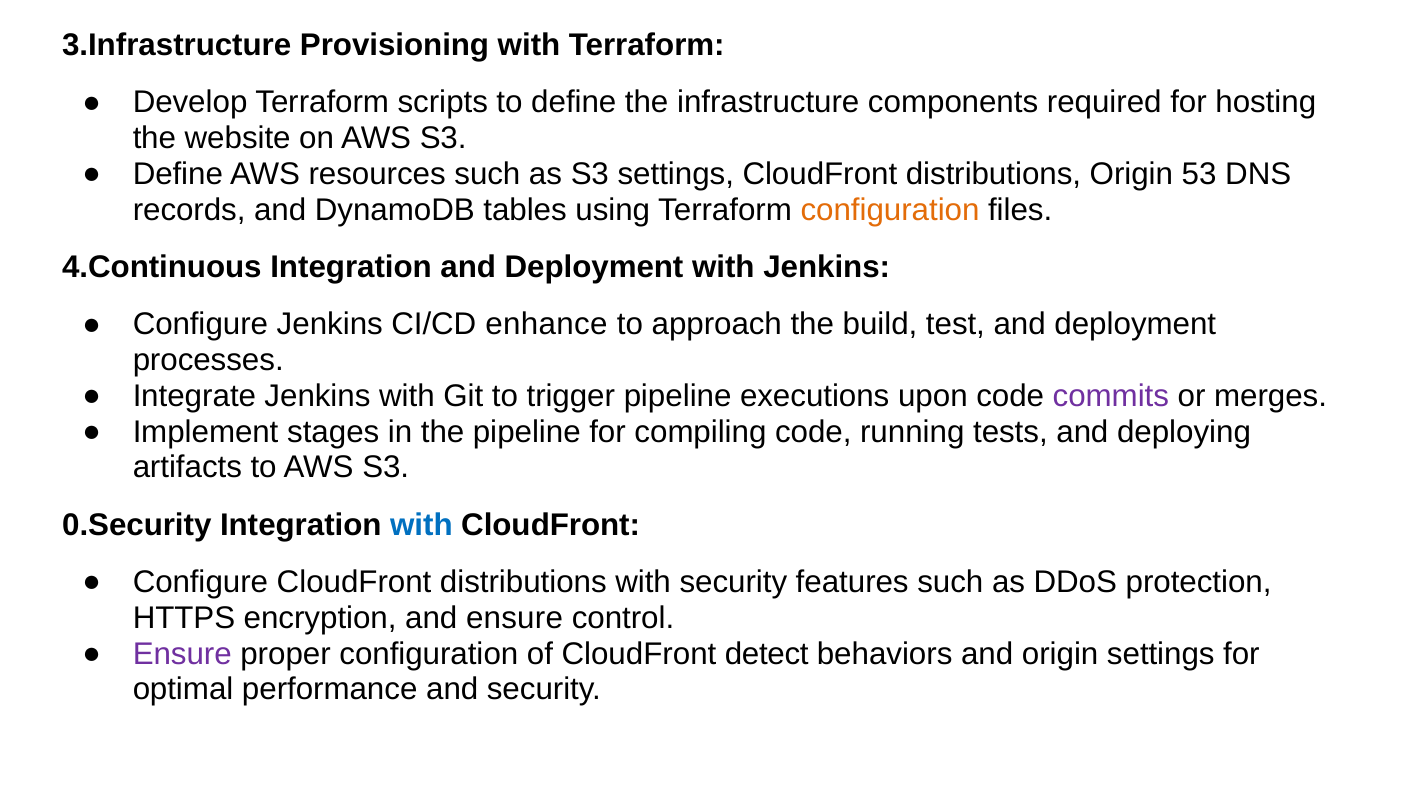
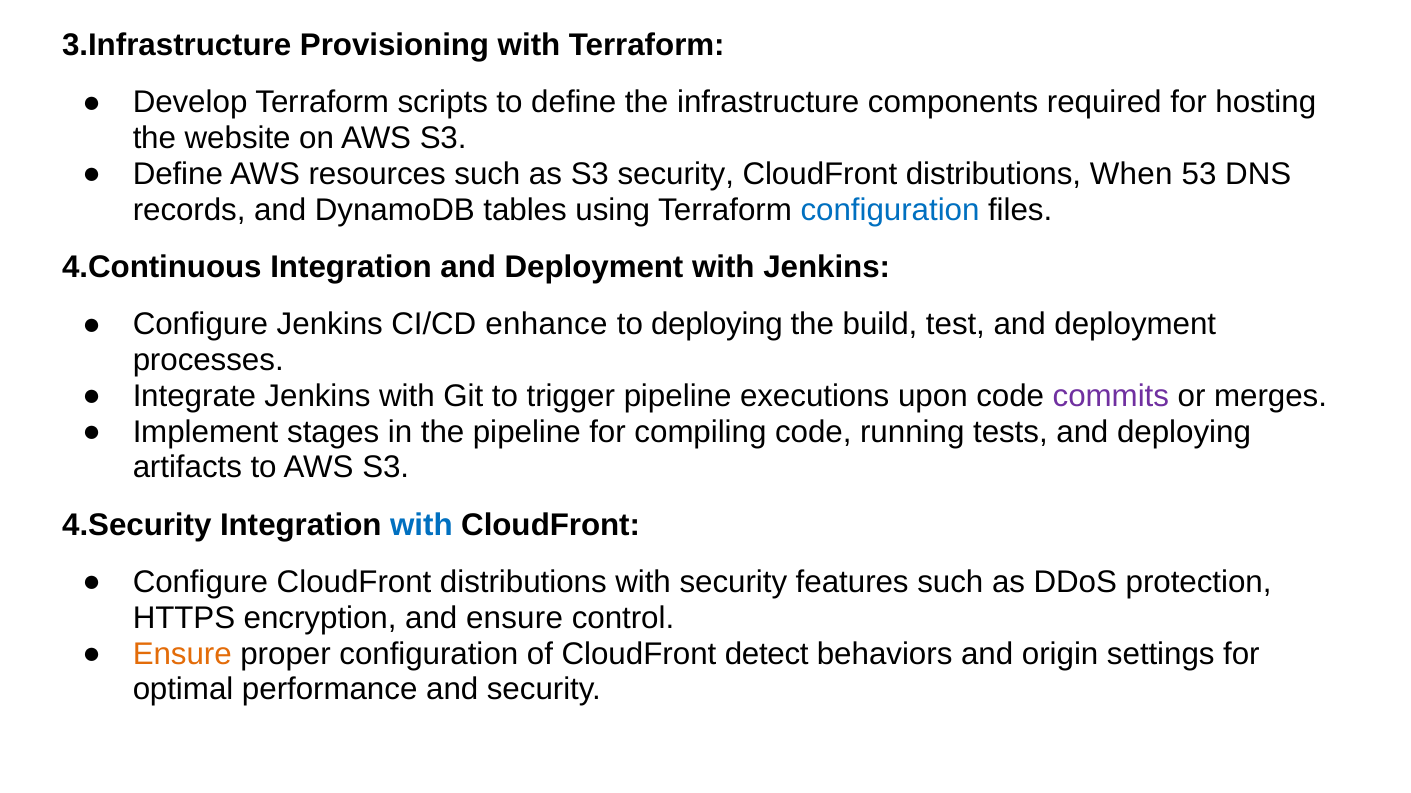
S3 settings: settings -> security (676, 174)
distributions Origin: Origin -> When (1131, 174)
configuration colour: orange -> blue (890, 210)
to approach: approach -> deploying (717, 324)
0.Security: 0.Security -> 4.Security (137, 525)
Ensure colour: purple -> orange (182, 654)
